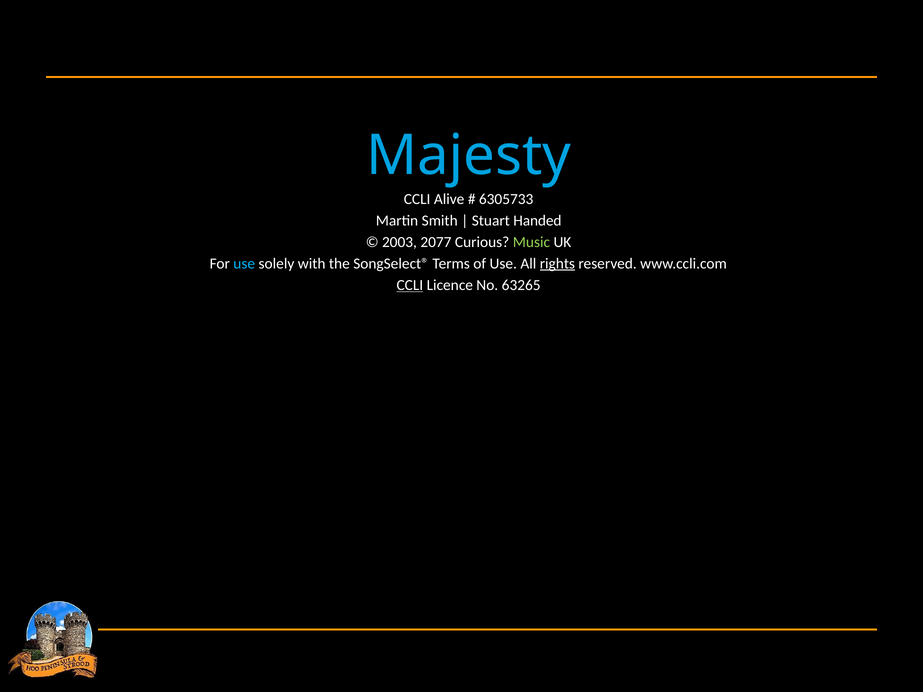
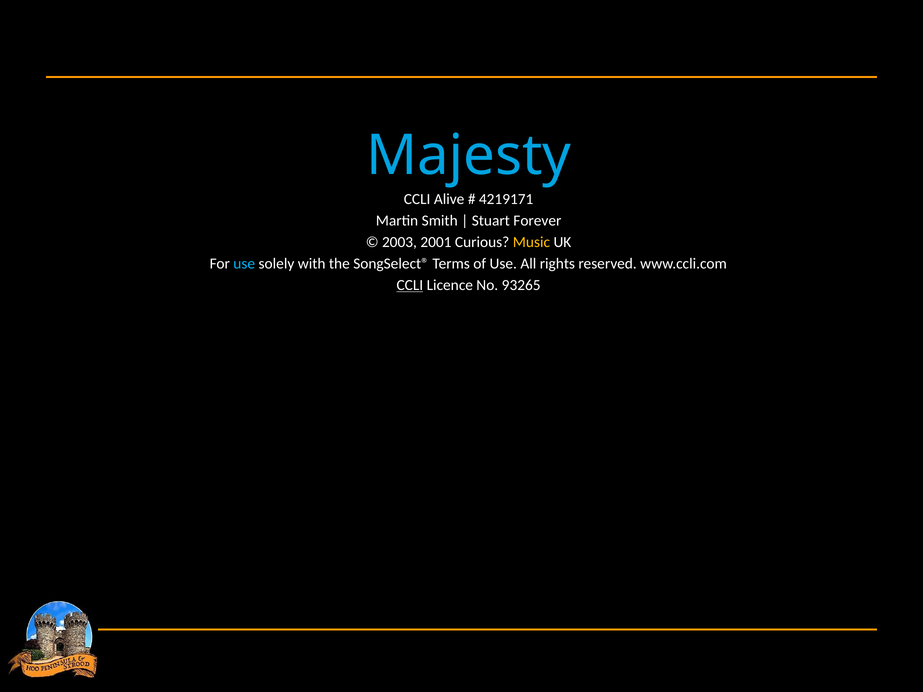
6305733: 6305733 -> 4219171 (506, 199)
Handed: Handed -> Forever (537, 221)
2077: 2077 -> 2001 (436, 242)
Music colour: light green -> yellow (531, 242)
rights underline: present -> none (557, 264)
63265: 63265 -> 93265 (521, 285)
